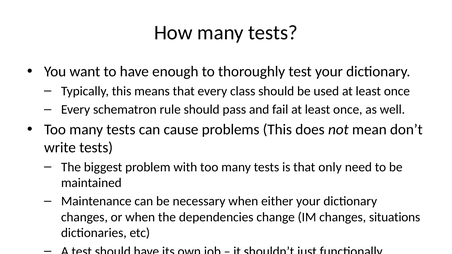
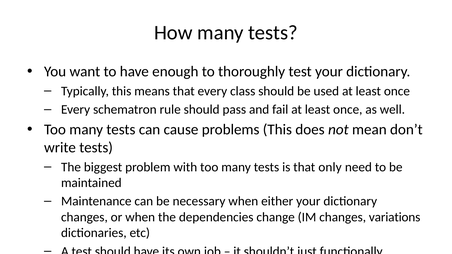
situations: situations -> variations (395, 217)
